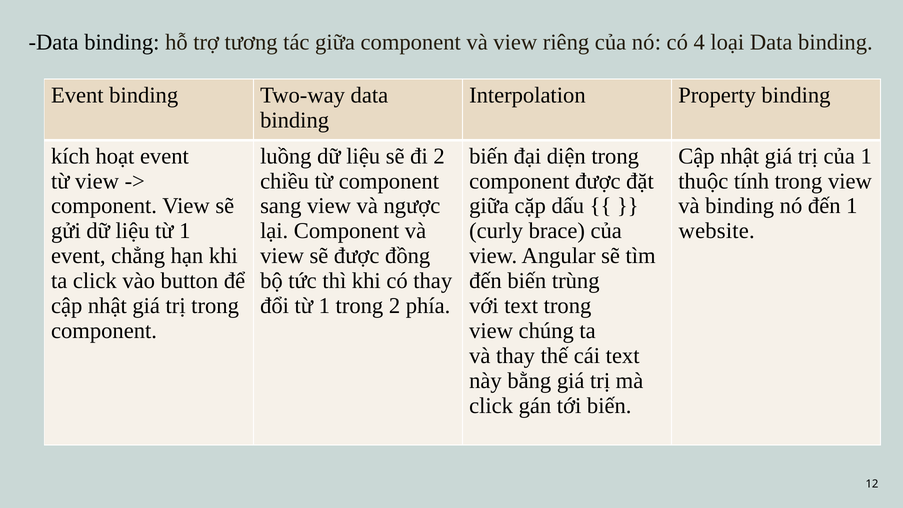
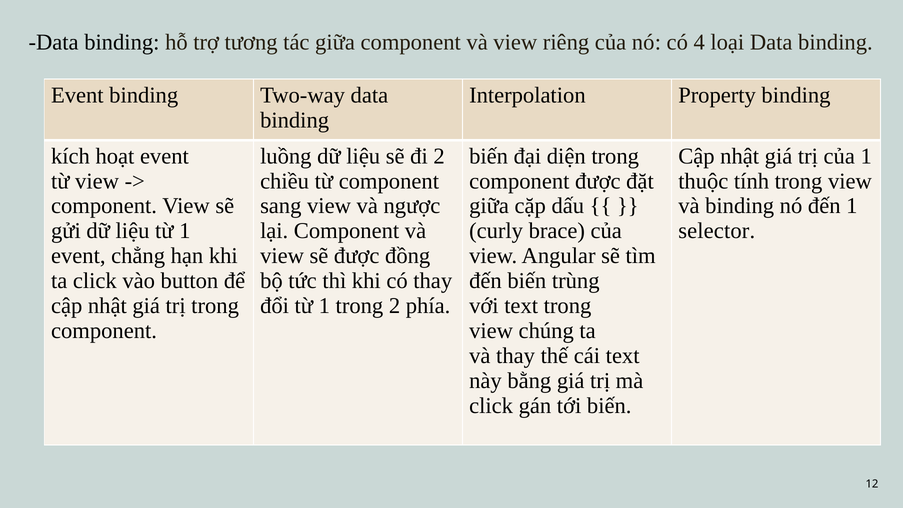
website: website -> selector (717, 231)
